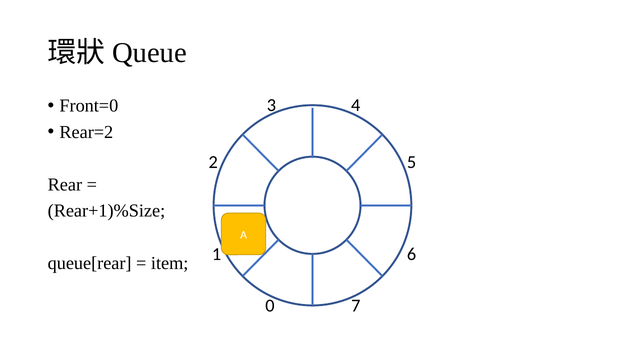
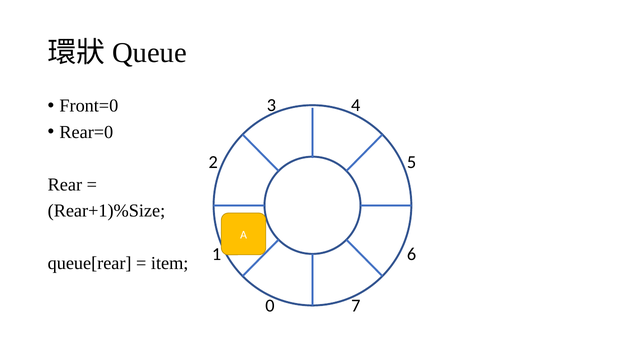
Rear=2: Rear=2 -> Rear=0 (86, 132)
